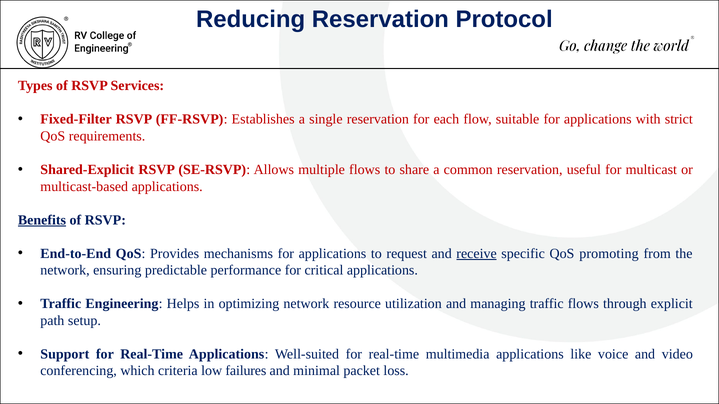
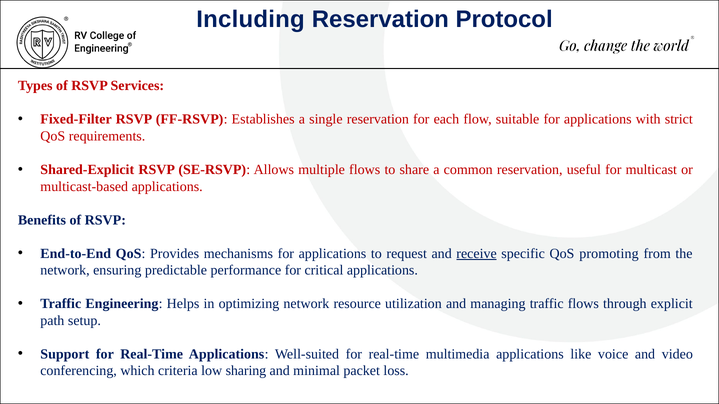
Reducing: Reducing -> Including (250, 20)
Benefits underline: present -> none (42, 220)
failures: failures -> sharing (246, 371)
